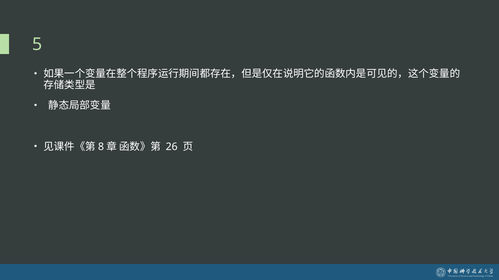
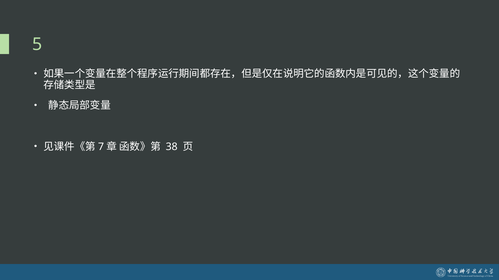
8: 8 -> 7 (101, 147)
26: 26 -> 38 (172, 147)
